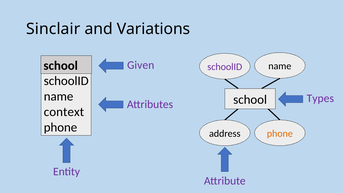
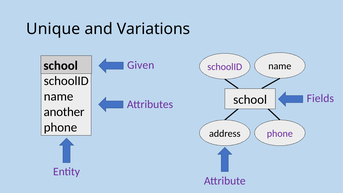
Sinclair: Sinclair -> Unique (53, 29)
Types: Types -> Fields (320, 98)
context: context -> another (64, 112)
phone colour: orange -> purple (280, 133)
